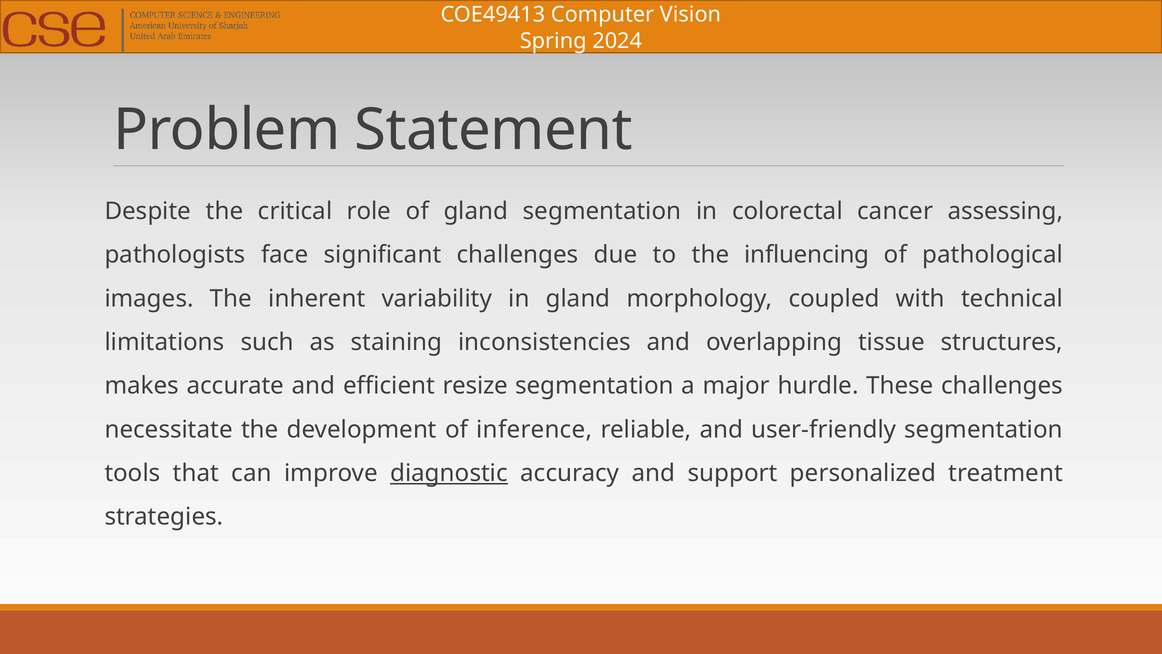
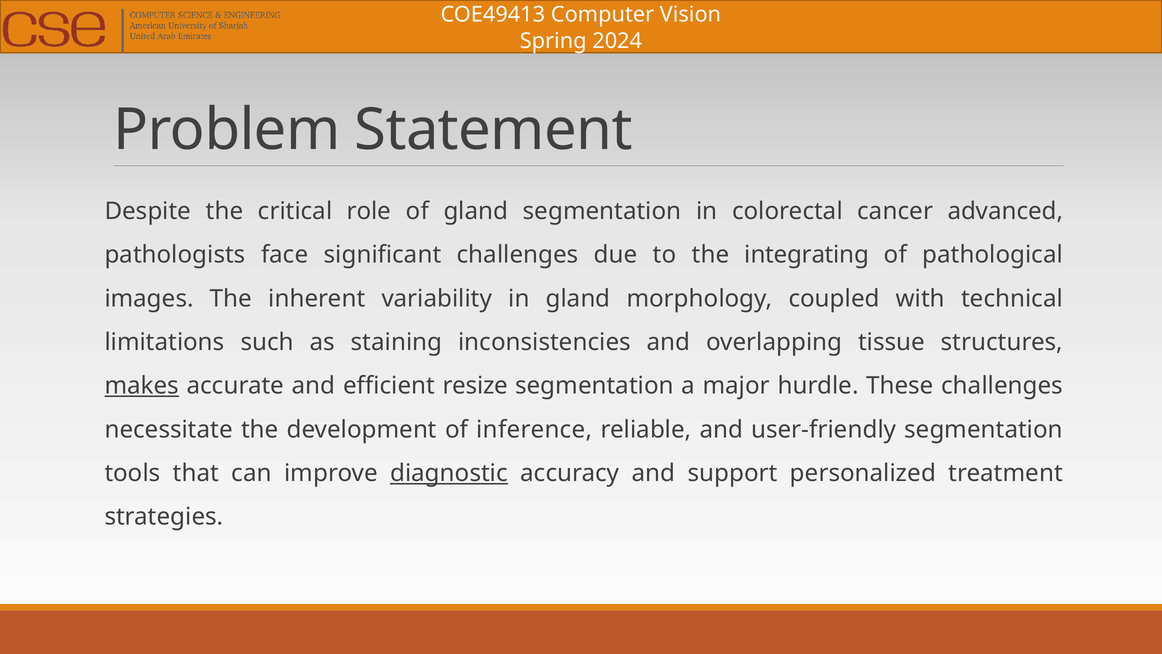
assessing: assessing -> advanced (1005, 211)
influencing: influencing -> integrating (807, 255)
makes underline: none -> present (142, 386)
